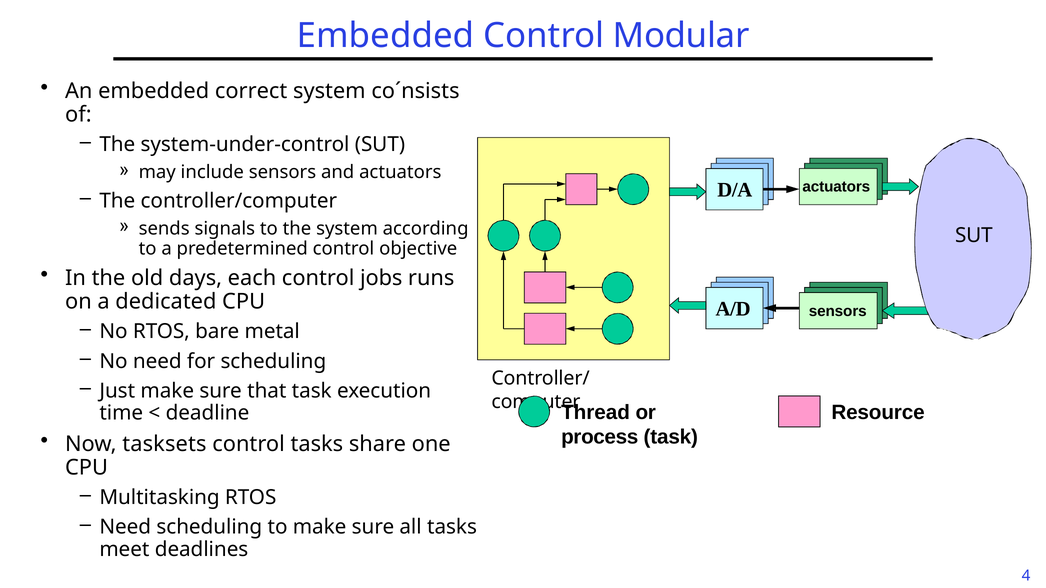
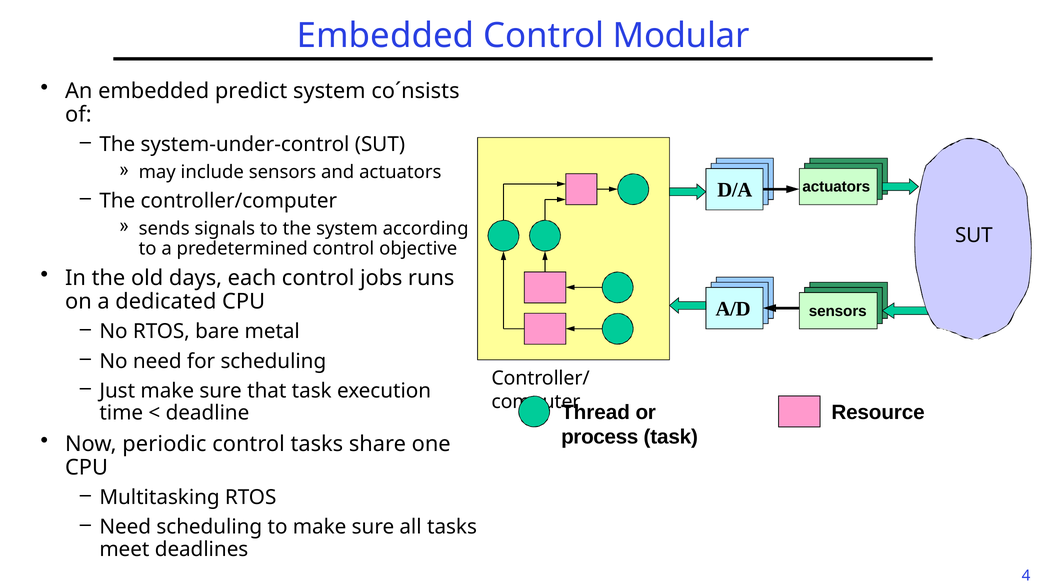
correct: correct -> predict (251, 91)
tasksets: tasksets -> periodic (164, 444)
